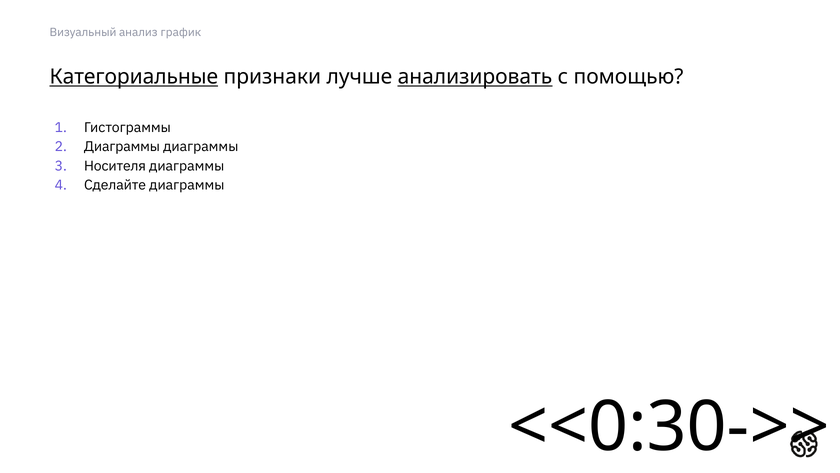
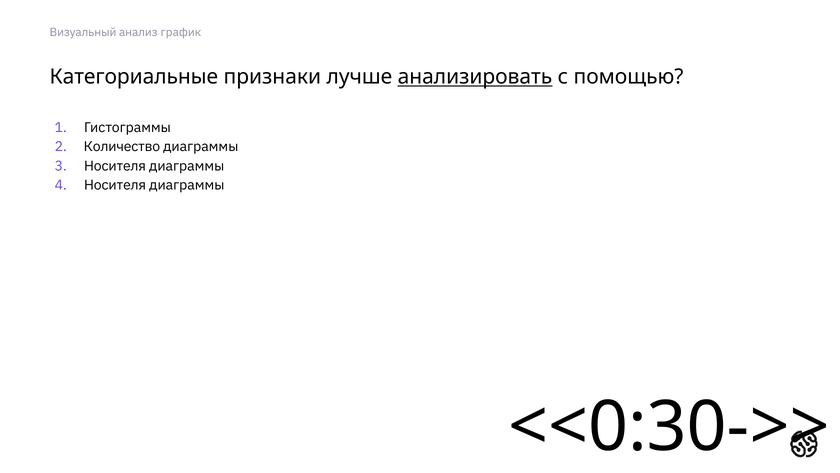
Категориальные underline: present -> none (134, 77)
Диаграммы: Диаграммы -> Количество (122, 147)
Сделайте: Сделайте -> Носителя (115, 185)
